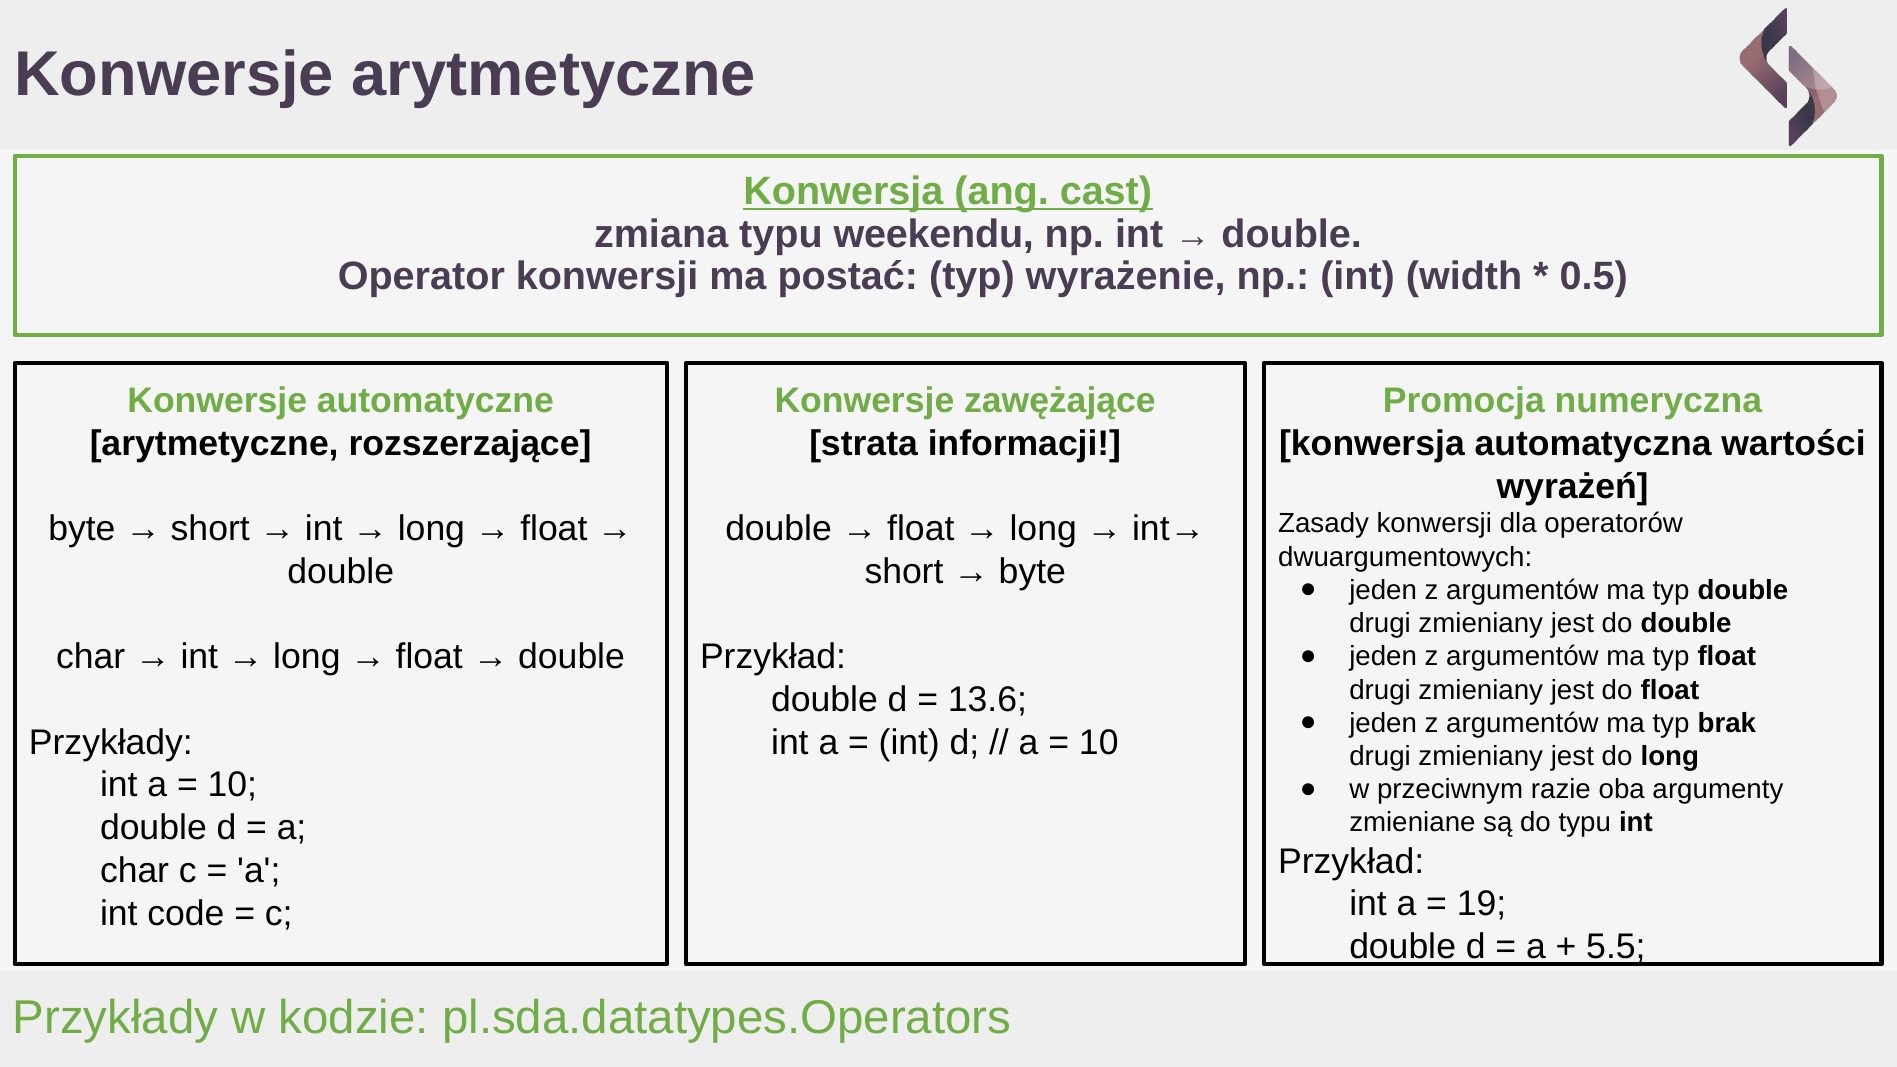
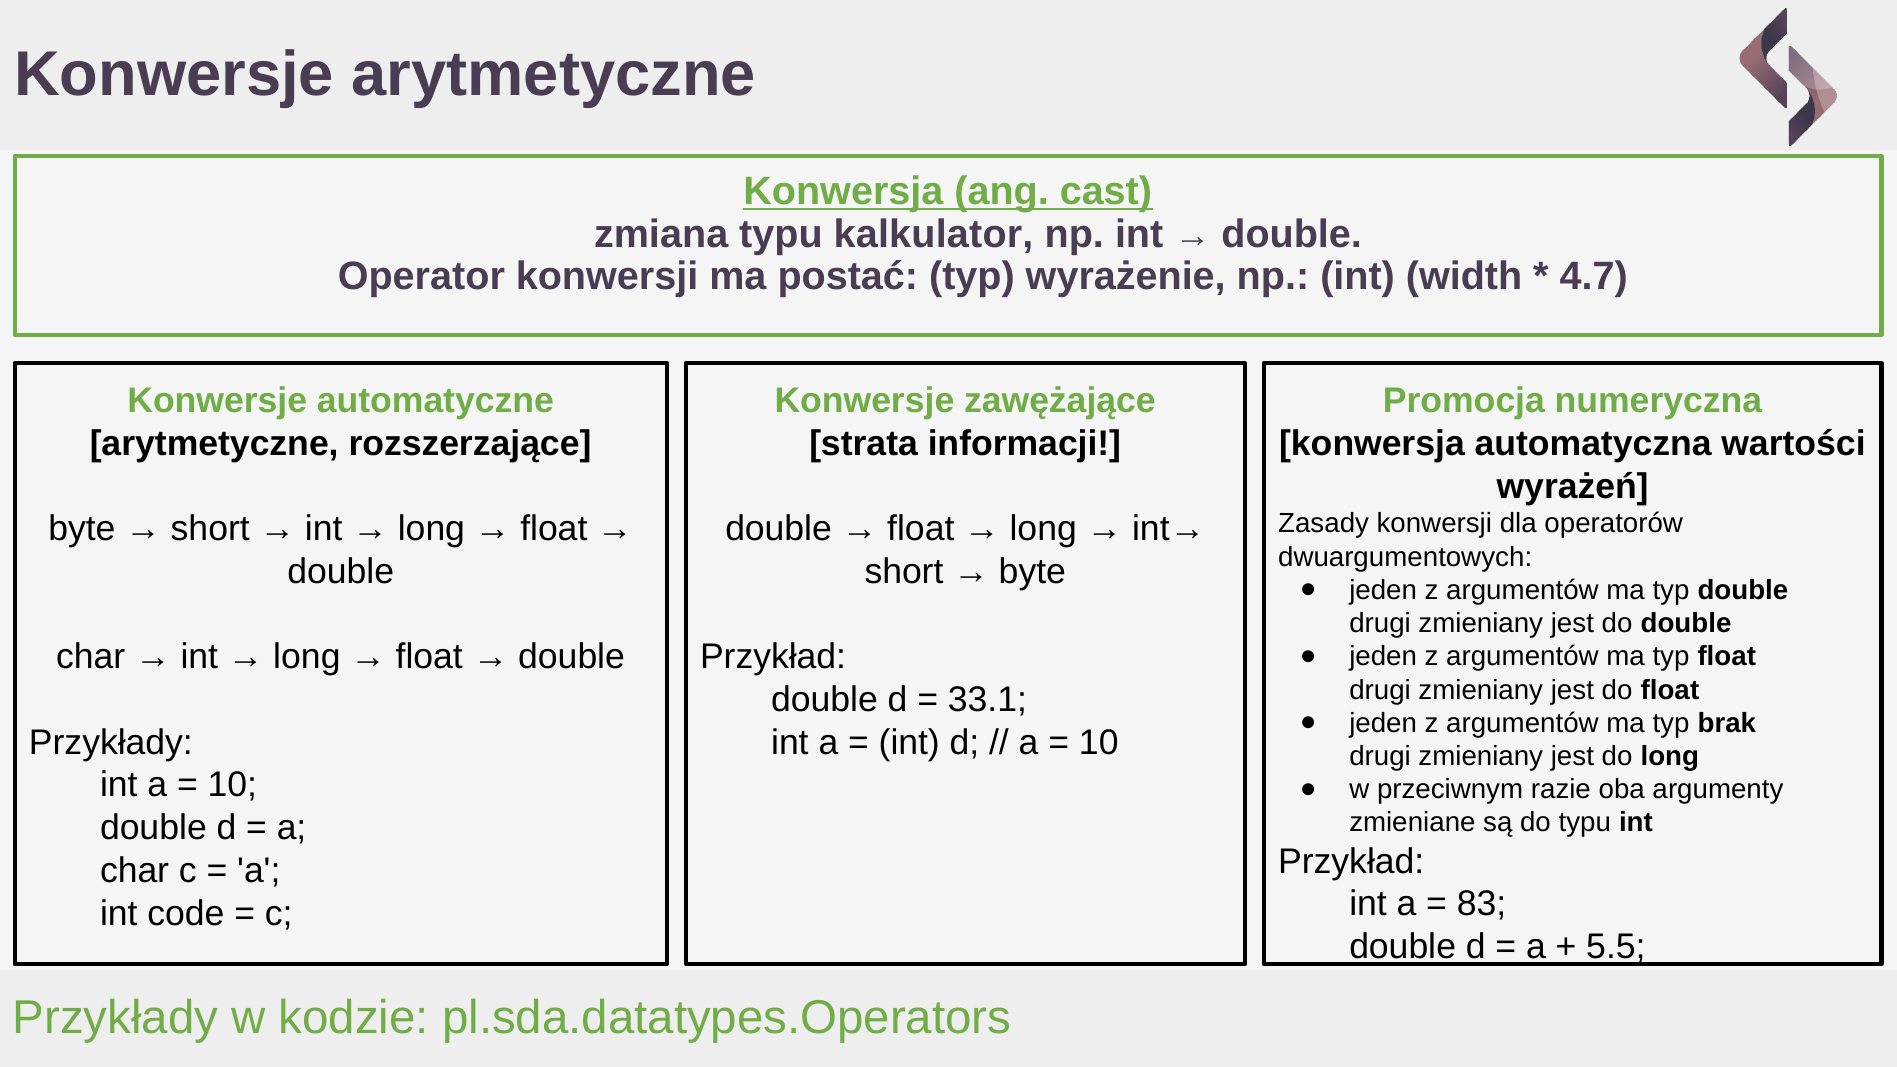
weekendu: weekendu -> kalkulator (934, 234)
0.5: 0.5 -> 4.7 (1594, 277)
13.6: 13.6 -> 33.1 (987, 700)
19: 19 -> 83 (1482, 904)
